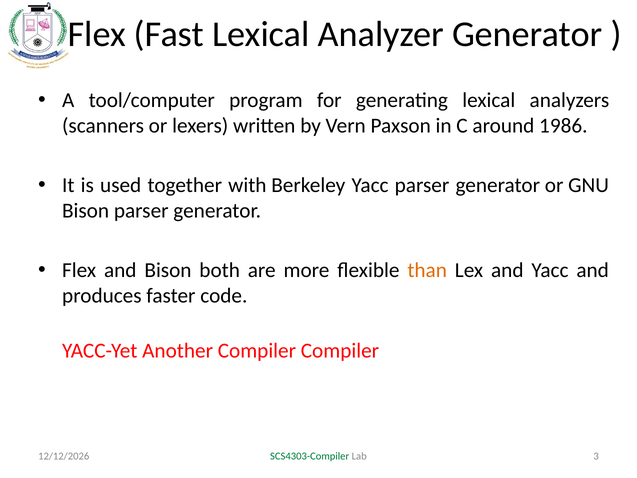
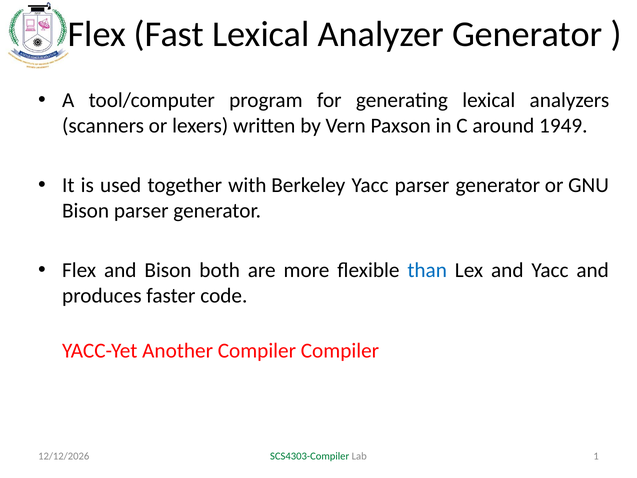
1986: 1986 -> 1949 (563, 126)
than colour: orange -> blue (427, 270)
3: 3 -> 1 (596, 456)
